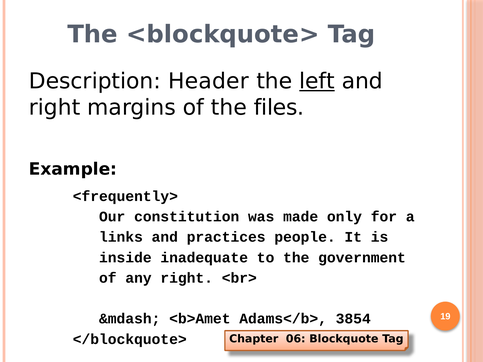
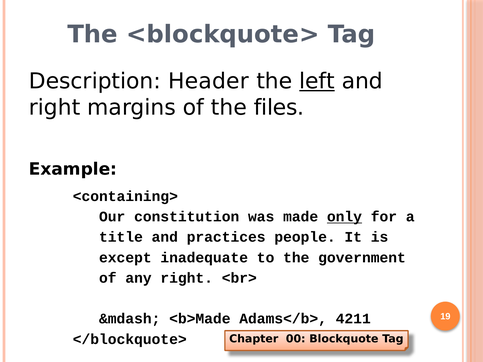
<frequently>: <frequently> -> <containing> (125, 196)
only underline: none -> present (344, 217)
links: links -> title (121, 237)
inside: inside -> except (125, 258)
<b>Amet: <b>Amet -> <b>Made (200, 319)
3854: 3854 -> 4211 (353, 319)
06: 06 -> 00 (296, 339)
